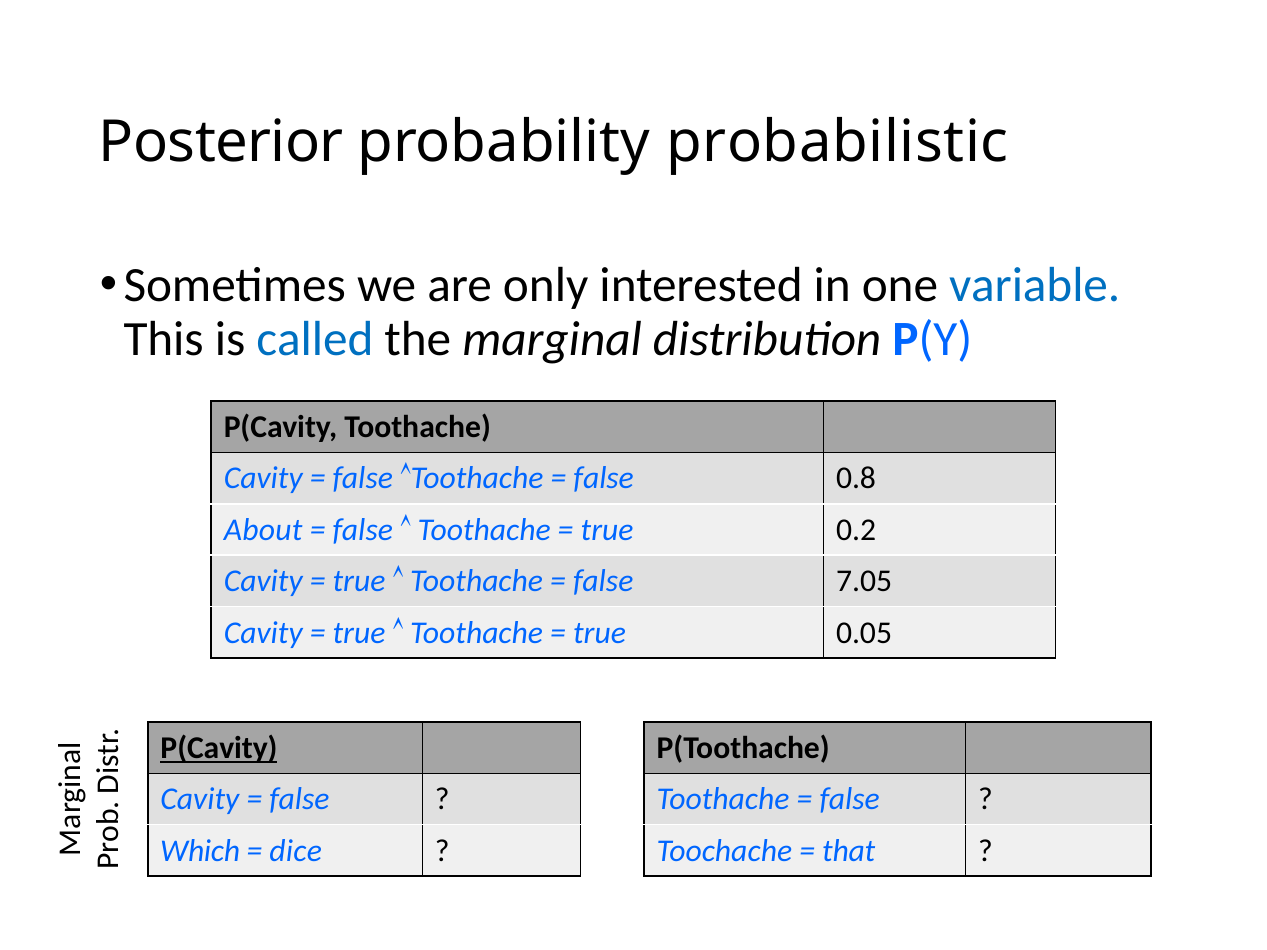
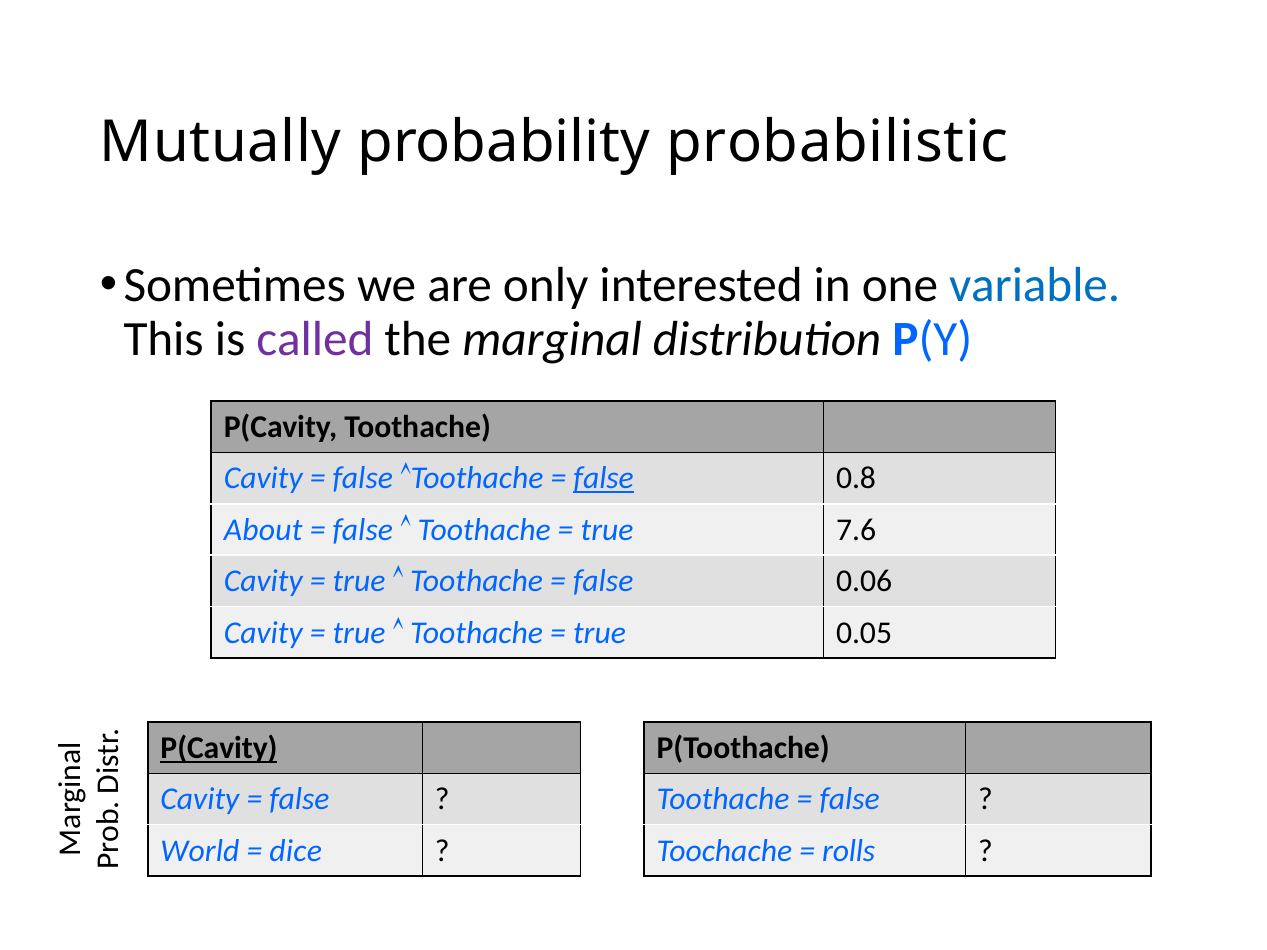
Posterior: Posterior -> Mutually (221, 142)
called colour: blue -> purple (315, 339)
false underline: none -> present (604, 479)
0.2: 0.2 -> 7.6 (856, 530)
7.05: 7.05 -> 0.06 (864, 581)
Which: Which -> World (200, 851)
that: that -> rolls (849, 851)
